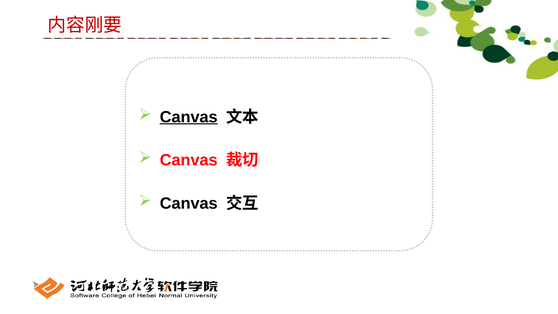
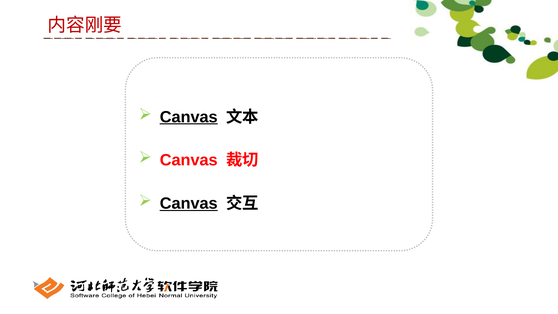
Canvas underline: none -> present (189, 203)
